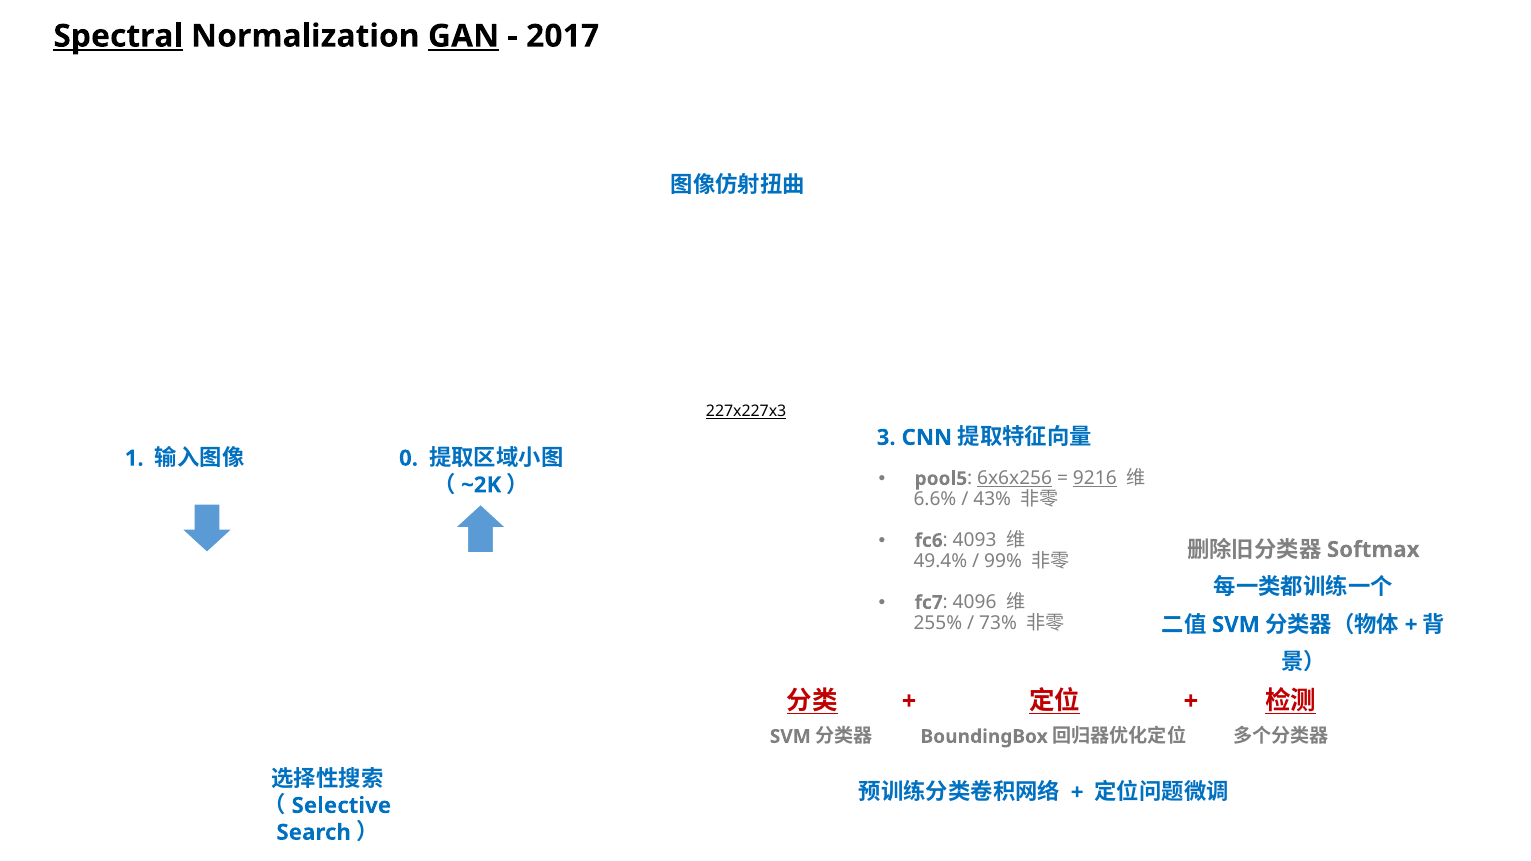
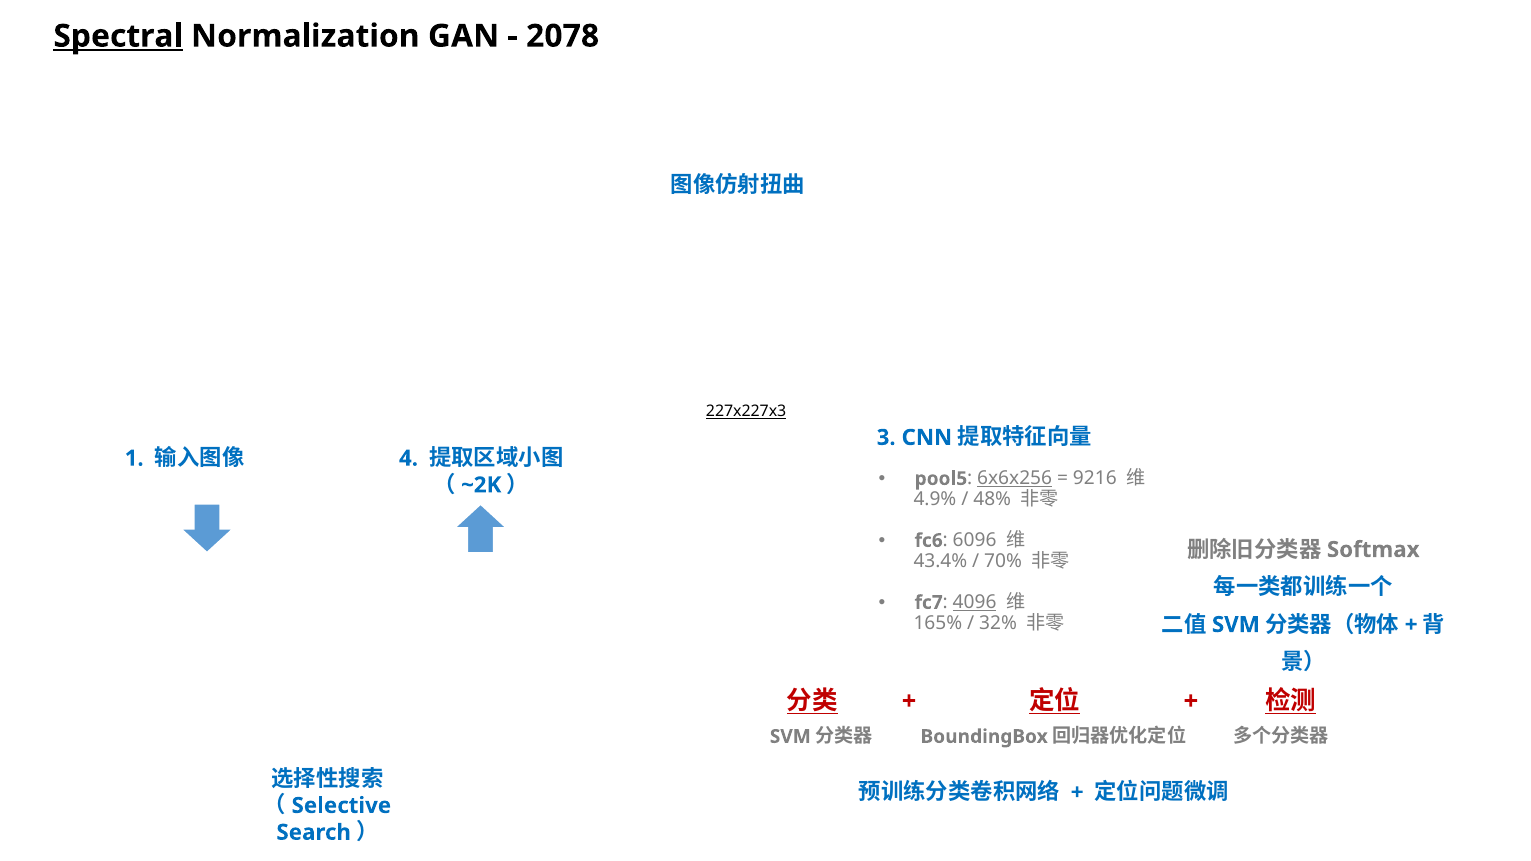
GAN underline: present -> none (464, 36)
2017: 2017 -> 2078 (563, 36)
0: 0 -> 4 (409, 458)
9216 underline: present -> none (1095, 479)
6.6%: 6.6% -> 4.9% (935, 499)
43%: 43% -> 48% (992, 499)
4093: 4093 -> 6096 (975, 541)
49.4%: 49.4% -> 43.4% (940, 561)
99%: 99% -> 70% (1003, 561)
4096 underline: none -> present (975, 603)
255%: 255% -> 165% (938, 623)
73%: 73% -> 32% (998, 623)
